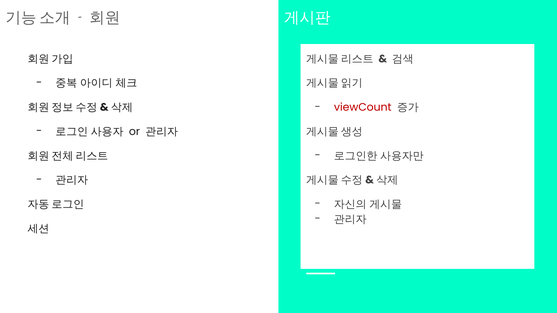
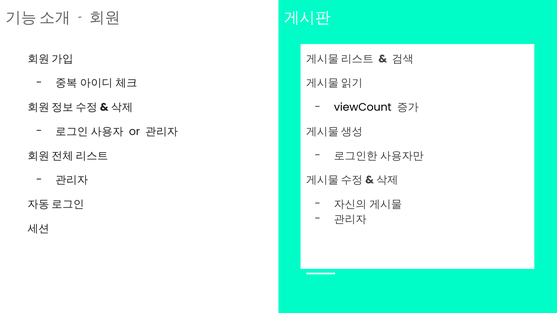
viewCount colour: red -> black (363, 107)
